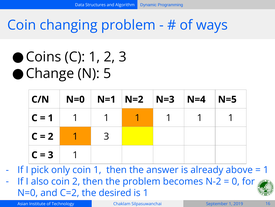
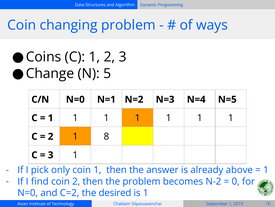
1 3: 3 -> 8 (106, 136)
also: also -> find (40, 181)
